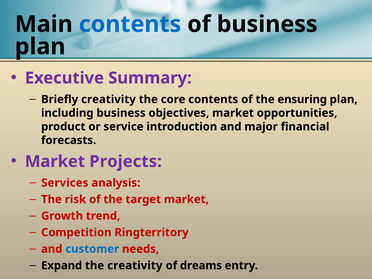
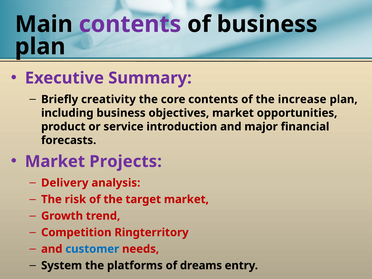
contents colour: blue -> purple (130, 24)
ensuring: ensuring -> increase (302, 99)
Services: Services -> Delivery (65, 183)
Expand: Expand -> System (62, 266)
the creativity: creativity -> platforms (135, 266)
